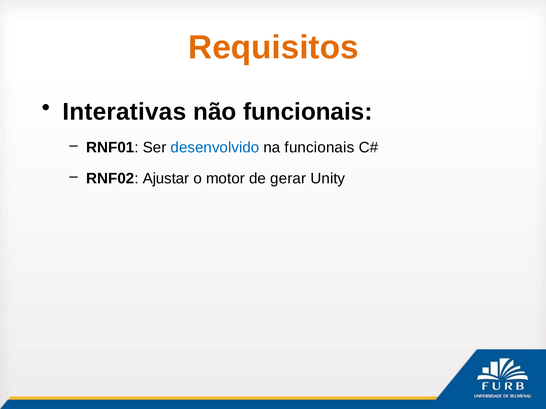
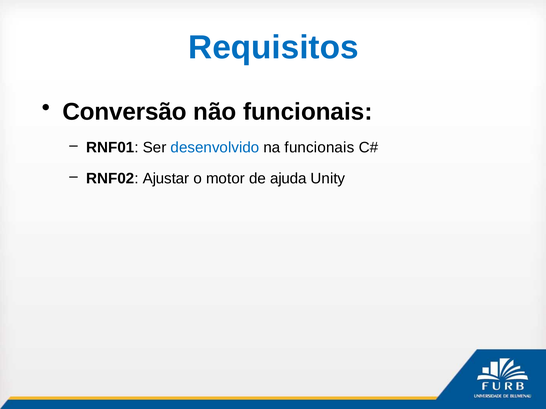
Requisitos colour: orange -> blue (273, 48)
Interativas: Interativas -> Conversão (125, 112)
gerar: gerar -> ajuda (288, 179)
